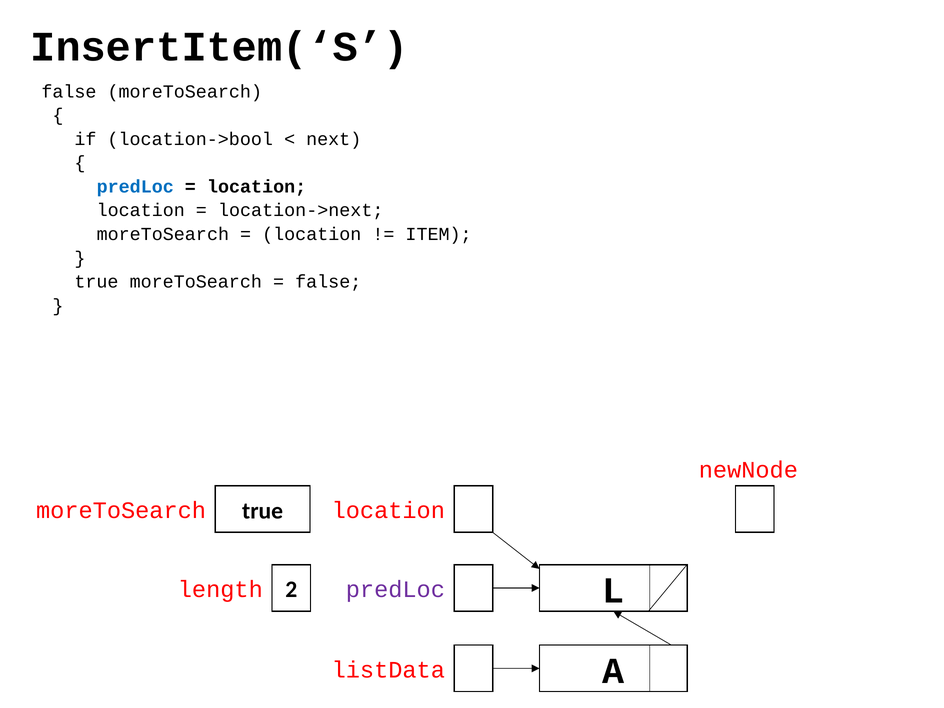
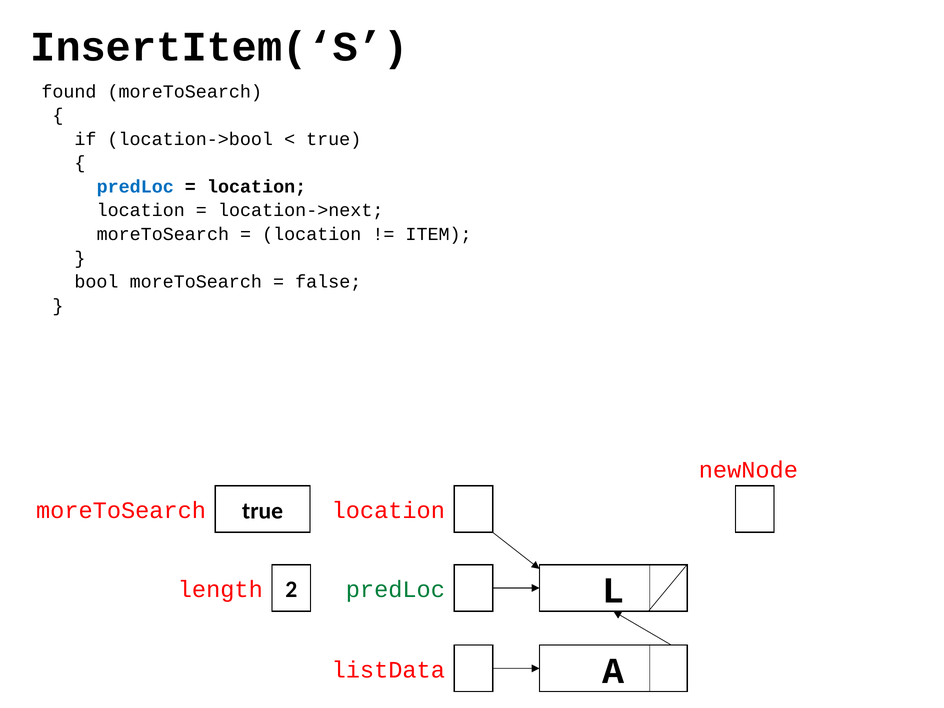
false: false -> found (69, 91)
next: next -> true (334, 139)
true: true -> bool (96, 282)
predLoc colour: purple -> green (395, 589)
